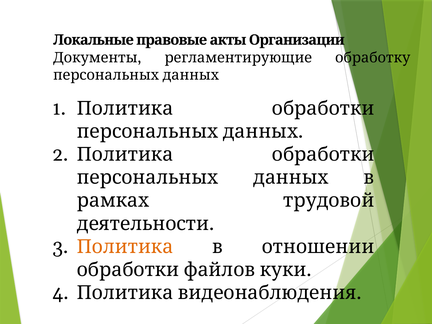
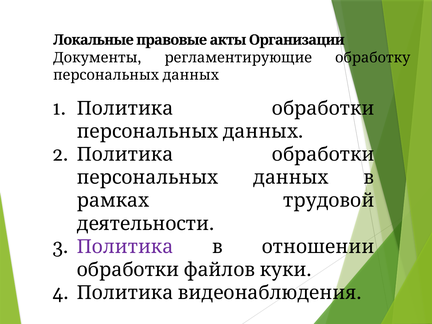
Политика colour: orange -> purple (125, 247)
